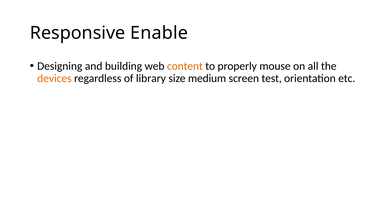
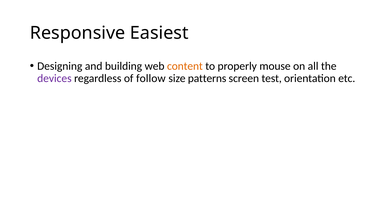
Enable: Enable -> Easiest (159, 33)
devices colour: orange -> purple (54, 79)
library: library -> follow (151, 79)
medium: medium -> patterns (207, 79)
